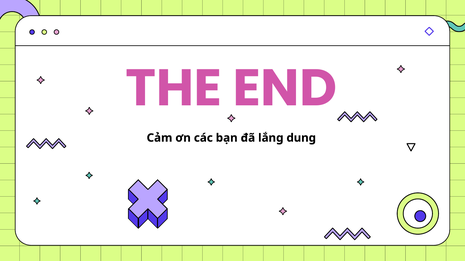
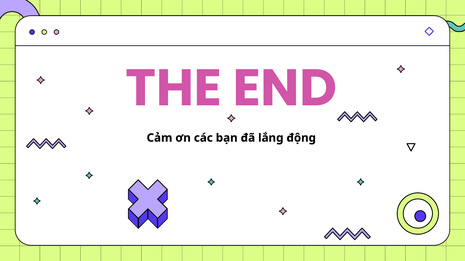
dụng: dụng -> động (301, 138)
